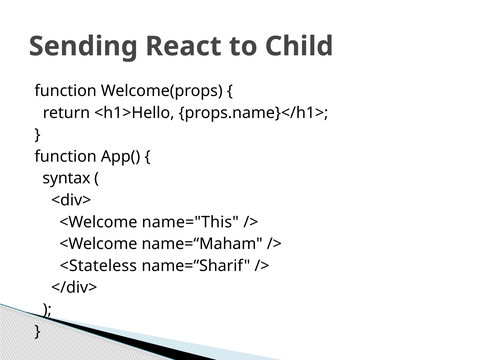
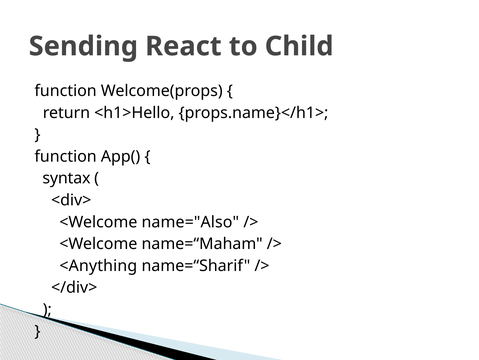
name="This: name="This -> name="Also (190, 222)
<Stateless: <Stateless -> <Anything (98, 265)
